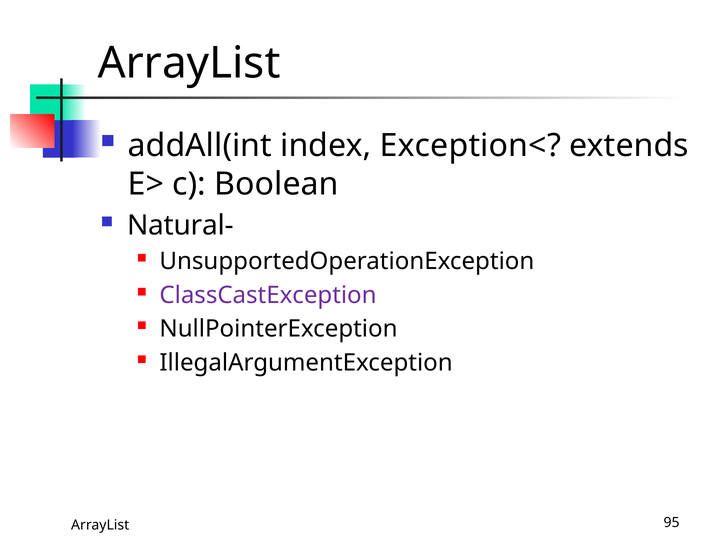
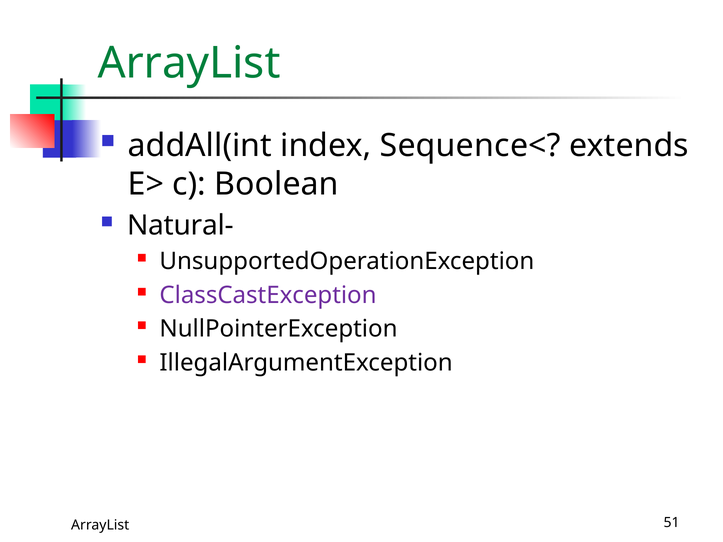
ArrayList colour: black -> green (189, 63)
Exception<: Exception< -> Sequence< (470, 146)
95: 95 -> 51 (672, 523)
